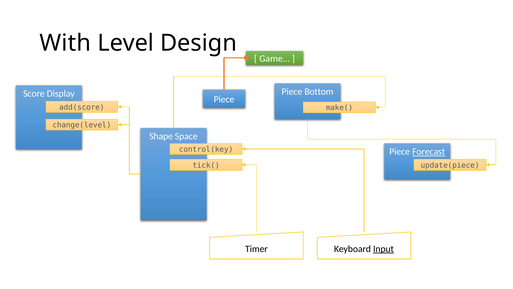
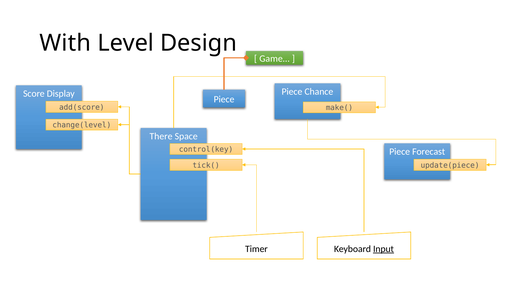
Bottom: Bottom -> Chance (319, 92)
Shape: Shape -> There (161, 136)
Forecast underline: present -> none (429, 152)
